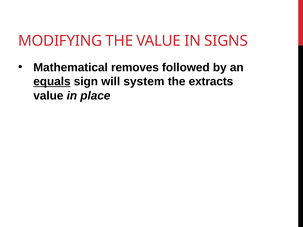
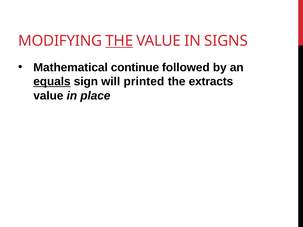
THE underline: none -> present (119, 41)
removes: removes -> continue (135, 67)
system: system -> printed (144, 82)
